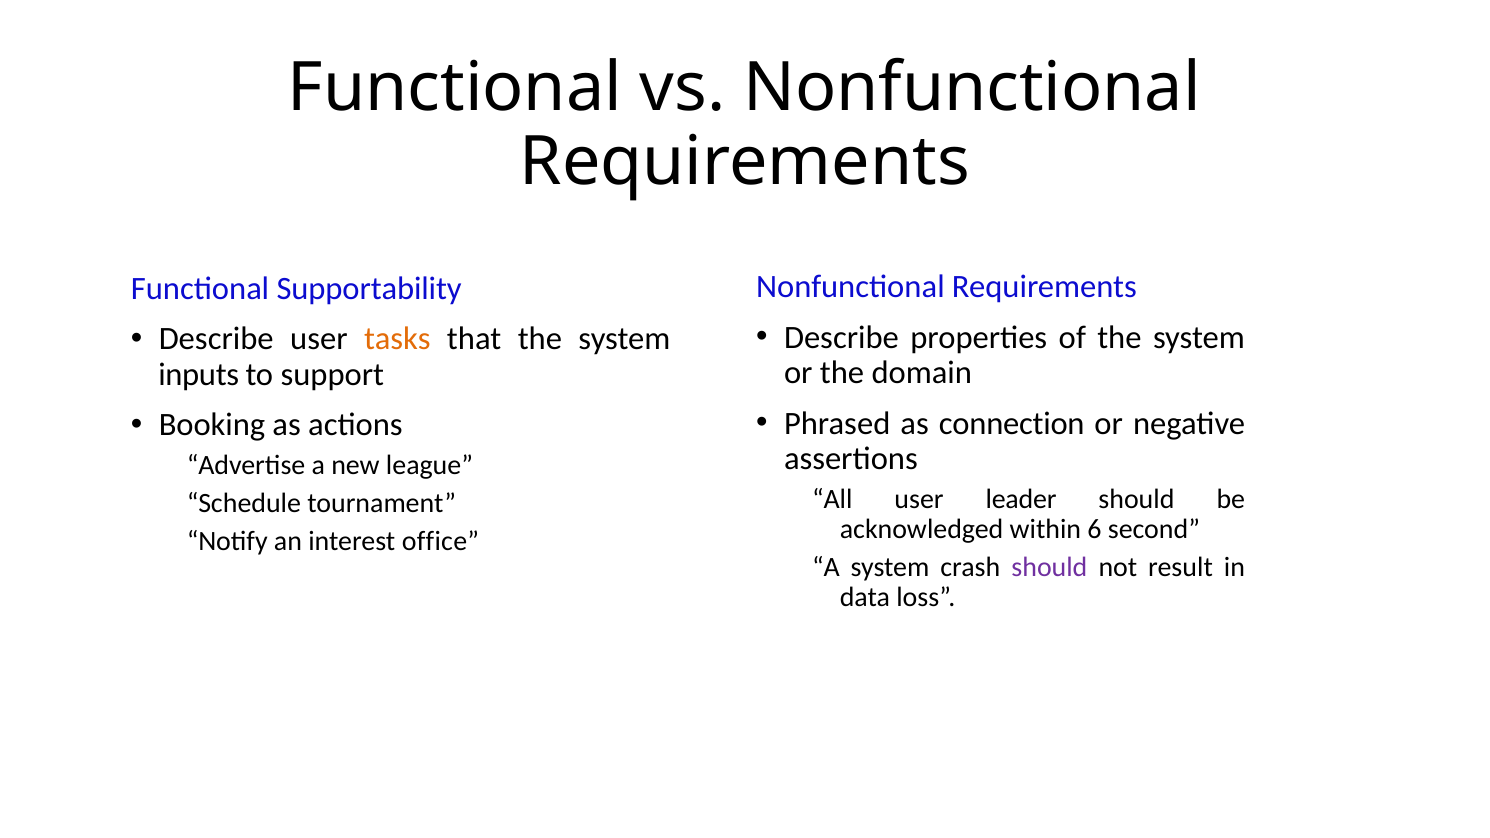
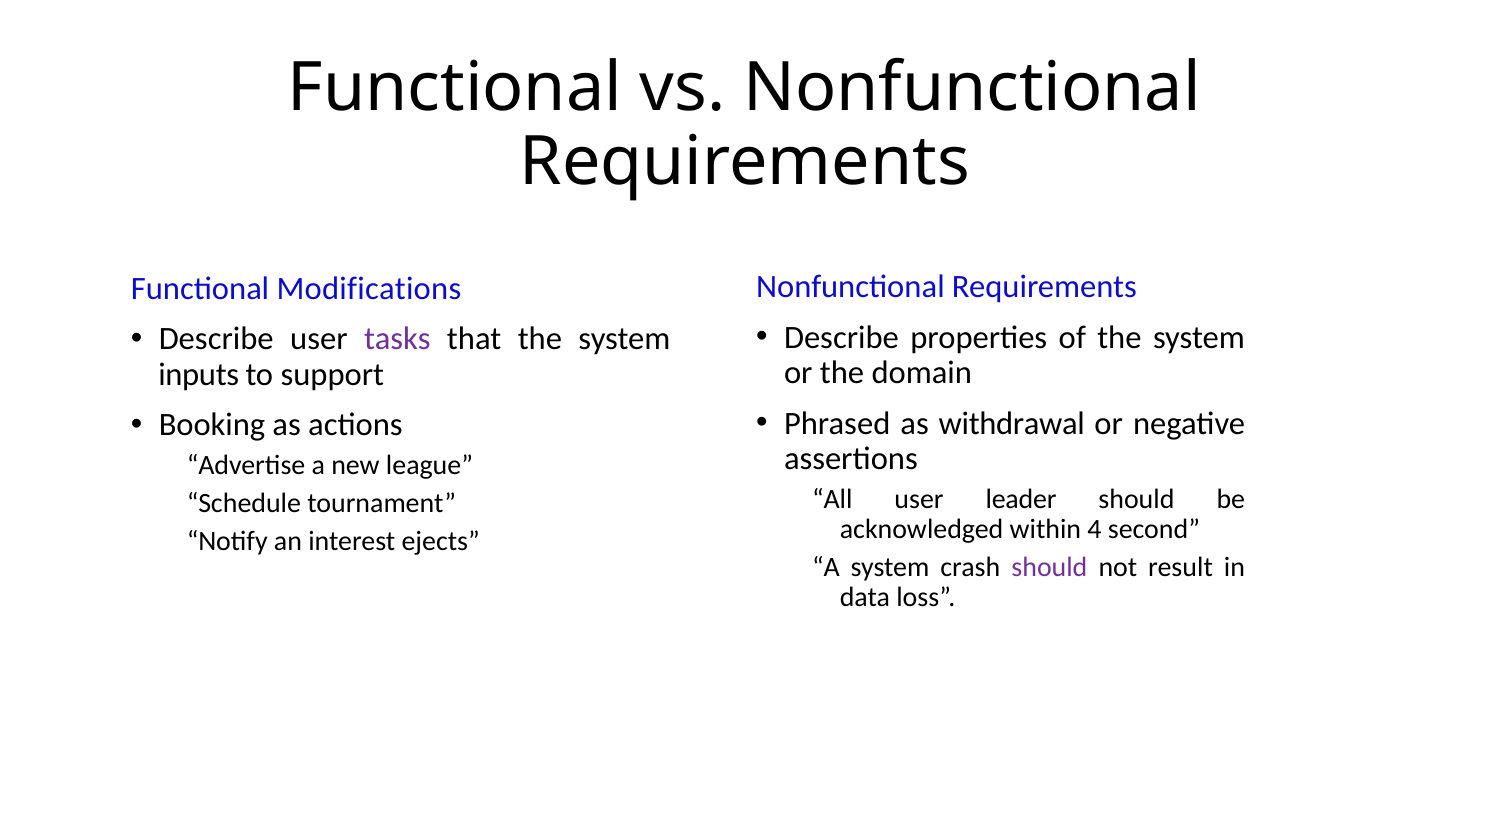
Supportability: Supportability -> Modifications (369, 288)
tasks colour: orange -> purple (397, 339)
connection: connection -> withdrawal (1012, 423)
6: 6 -> 4 (1095, 529)
office: office -> ejects (441, 541)
